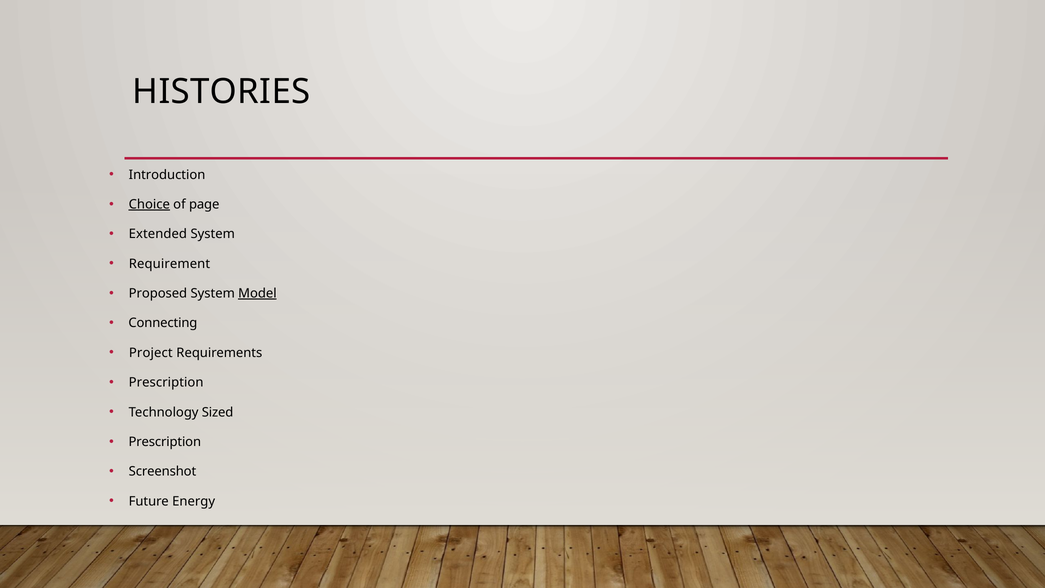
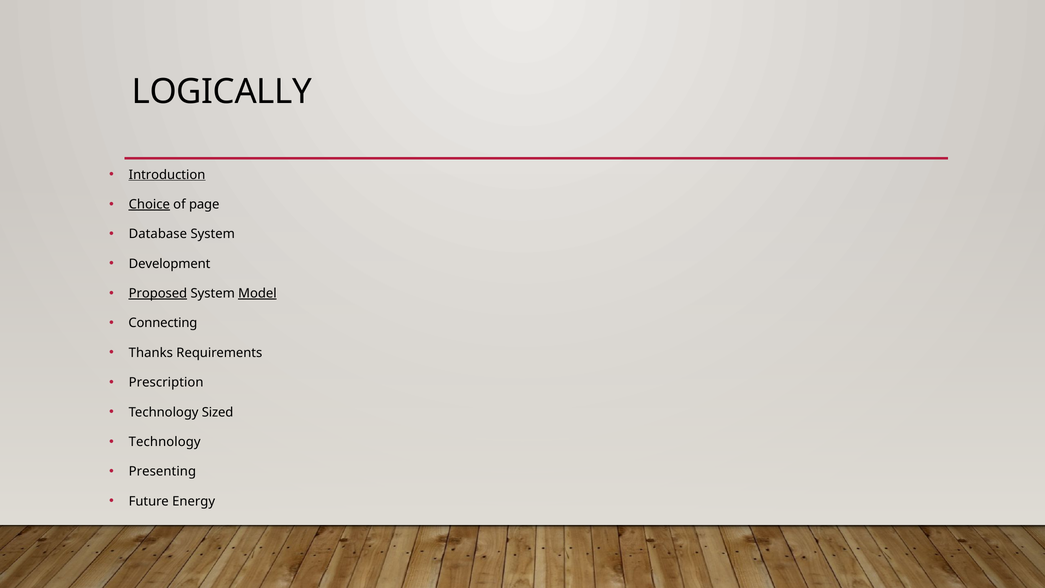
HISTORIES: HISTORIES -> LOGICALLY (222, 92)
Introduction underline: none -> present (167, 175)
Extended: Extended -> Database (158, 234)
Requirement: Requirement -> Development (170, 264)
Proposed underline: none -> present (158, 293)
Project: Project -> Thanks (151, 353)
Prescription: Prescription -> Technology (165, 442)
Screenshot: Screenshot -> Presenting (162, 471)
